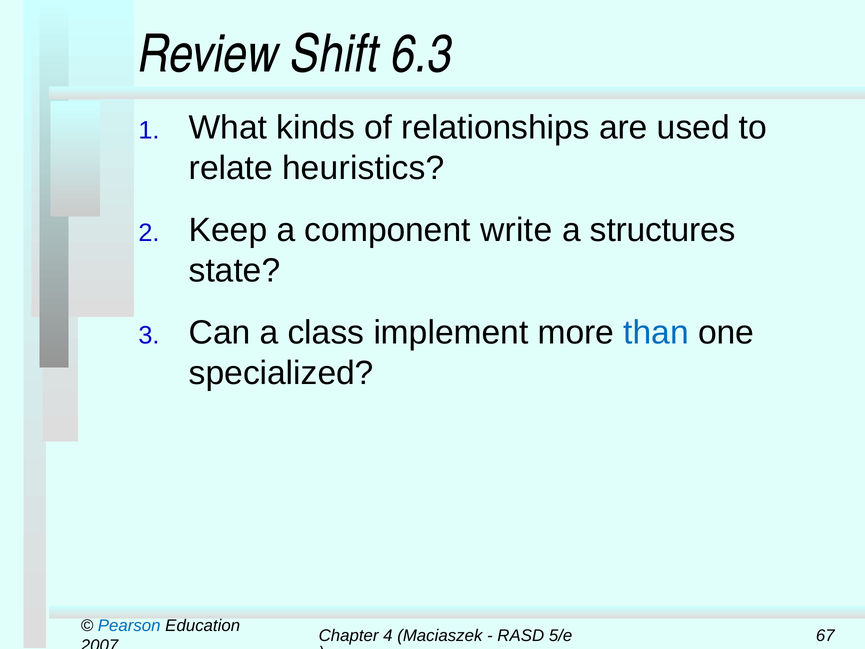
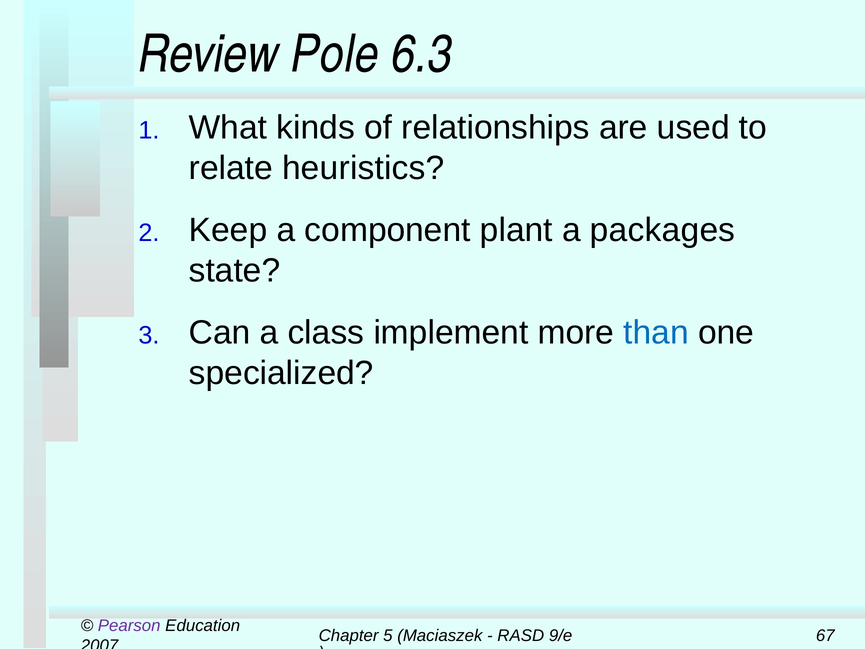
Shift: Shift -> Pole (335, 54)
write: write -> plant (516, 230)
structures: structures -> packages (663, 230)
Pearson colour: blue -> purple (129, 625)
4: 4 -> 5 (388, 635)
5/e: 5/e -> 9/e (561, 635)
